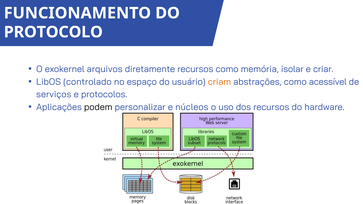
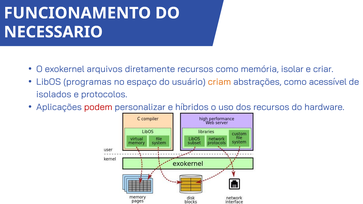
PROTOCOLO: PROTOCOLO -> NECESSARIO (53, 32)
controlado: controlado -> programas (87, 82)
serviços: serviços -> isolados (54, 95)
podem colour: black -> red (98, 107)
núcleos: núcleos -> híbridos (192, 107)
